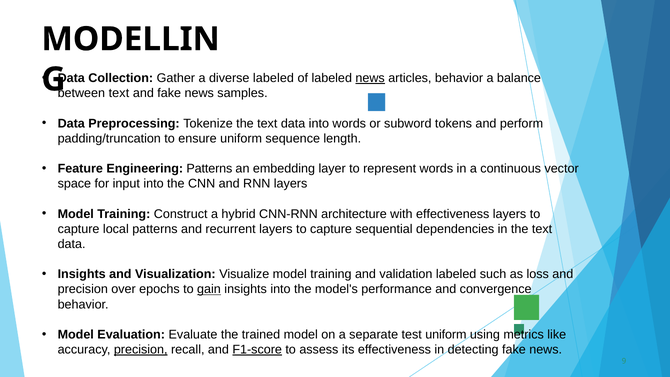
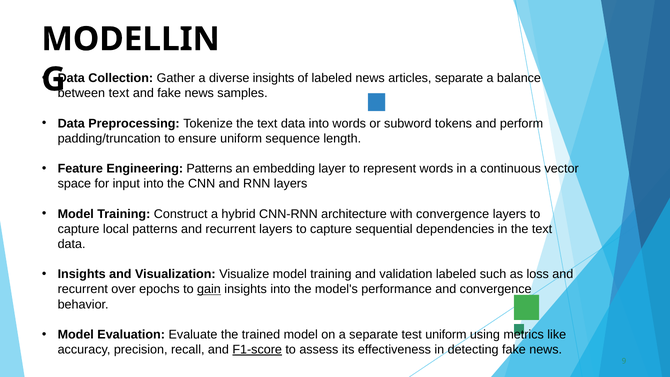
diverse labeled: labeled -> insights (274, 78)
news underline: present -> none (370, 78)
articles behavior: behavior -> separate (459, 78)
with effectiveness: effectiveness -> convergence (453, 214)
precision: precision -> recurrent (83, 289)
precision underline: present -> none (141, 350)
